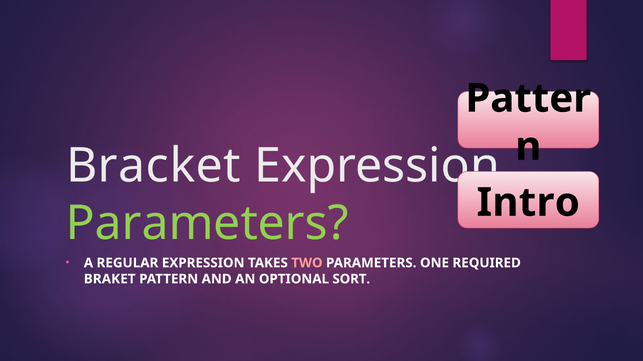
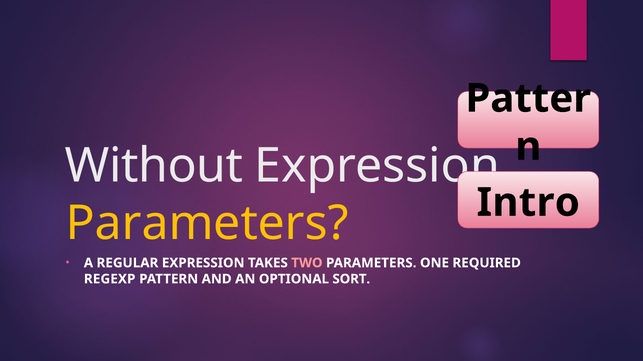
Bracket: Bracket -> Without (154, 166)
Parameters colour: light green -> yellow (207, 224)
BRAKET: BRAKET -> REGEXP (110, 279)
